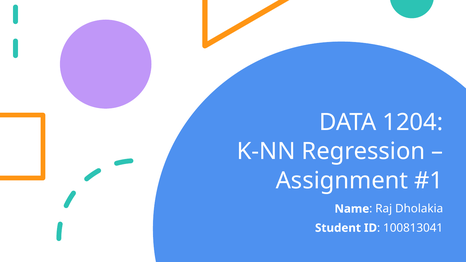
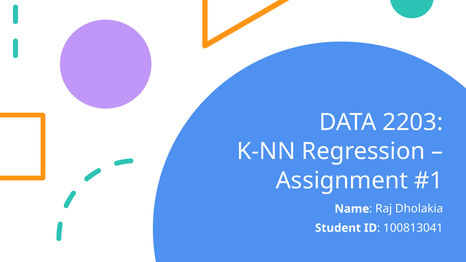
1204: 1204 -> 2203 (413, 122)
